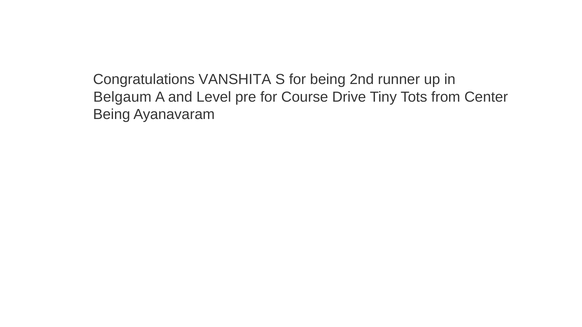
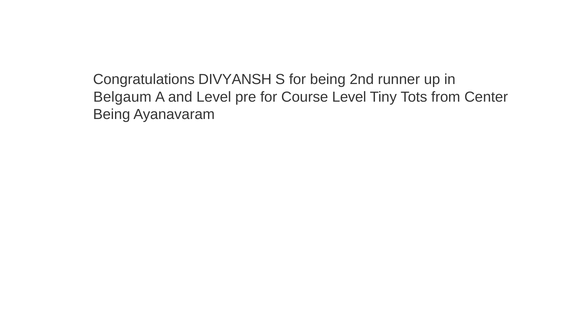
VANSHITA: VANSHITA -> DIVYANSH (235, 80)
Course Drive: Drive -> Level (349, 97)
